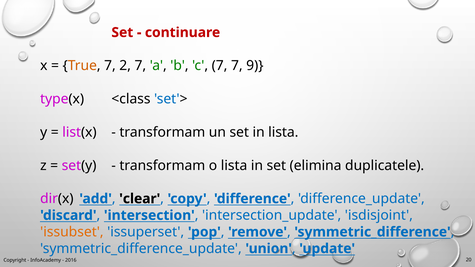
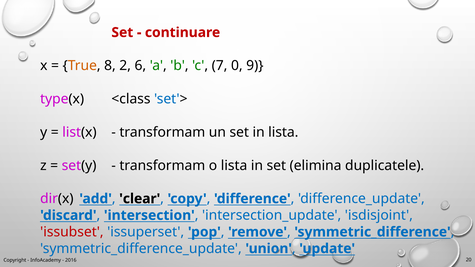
True 7: 7 -> 8 (110, 66)
2 7: 7 -> 6 (140, 66)
7 7: 7 -> 0 (237, 66)
issubset colour: orange -> red (72, 232)
